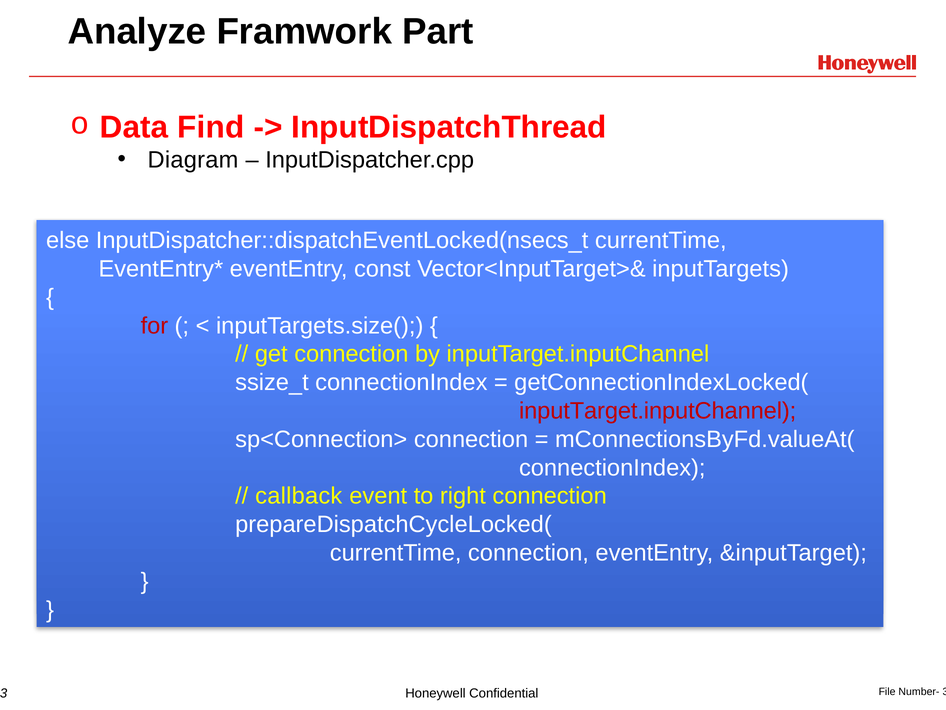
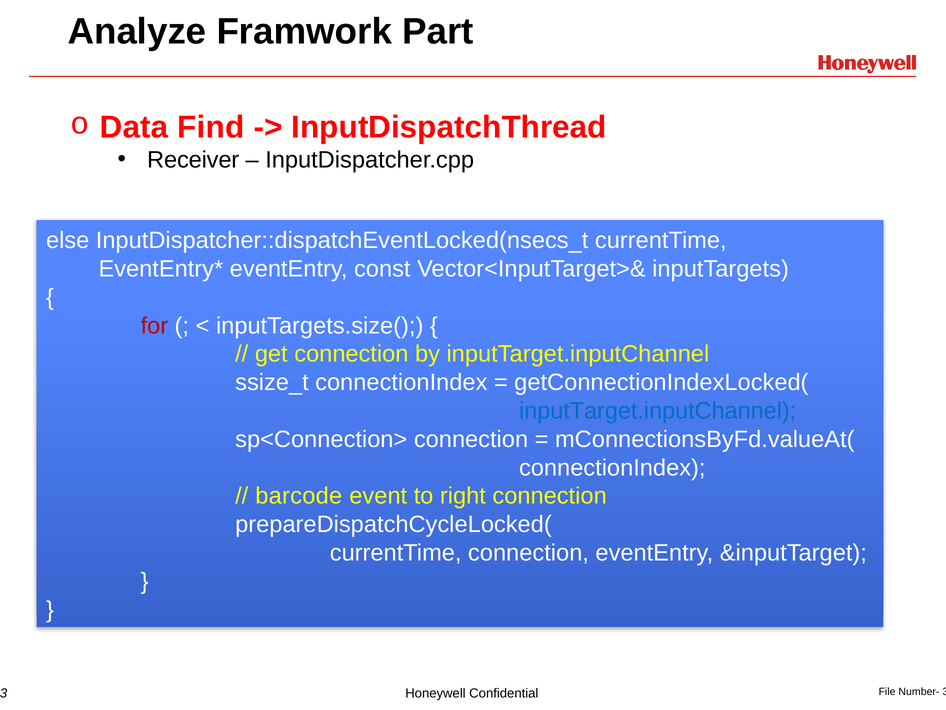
Diagram: Diagram -> Receiver (193, 160)
inputTarget.inputChannel colour: red -> blue (658, 411)
callback: callback -> barcode (299, 496)
